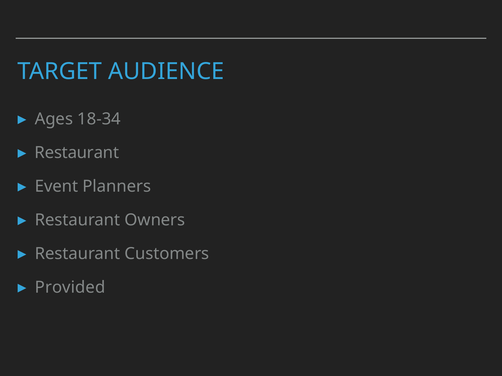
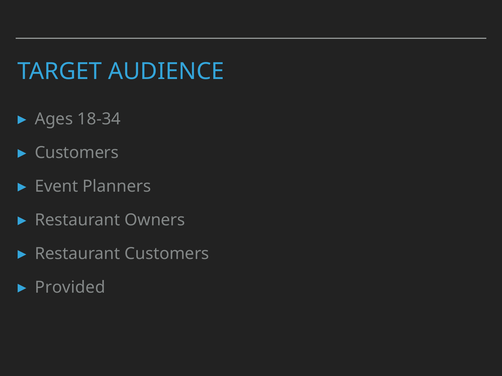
Restaurant: Restaurant -> Customers (77, 153)
